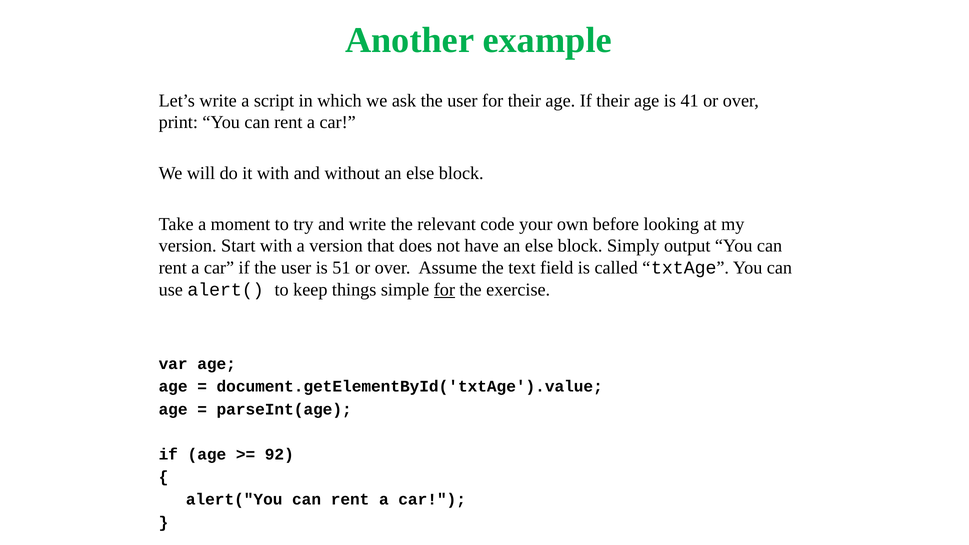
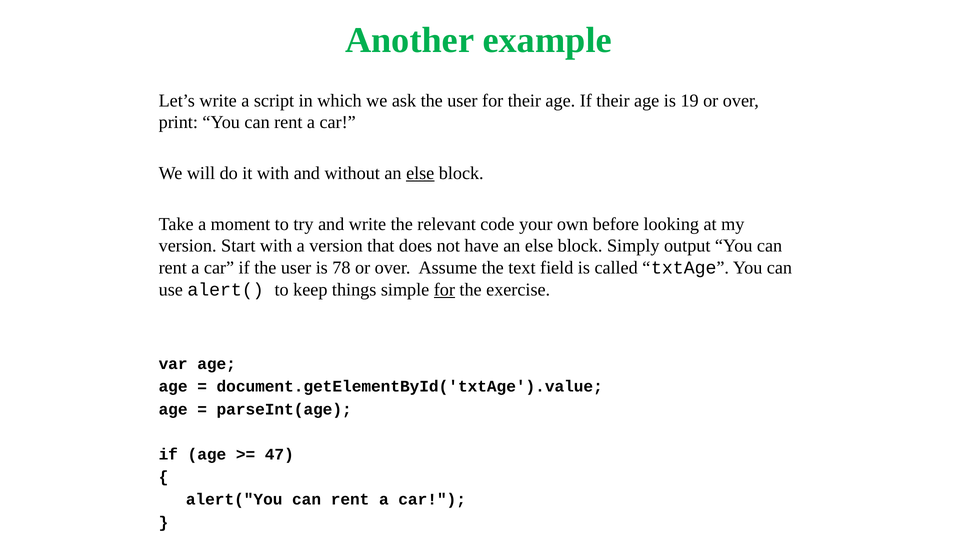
41: 41 -> 19 (690, 101)
else underline: none -> present (420, 173)
51: 51 -> 78 (341, 268)
92: 92 -> 47 (279, 454)
